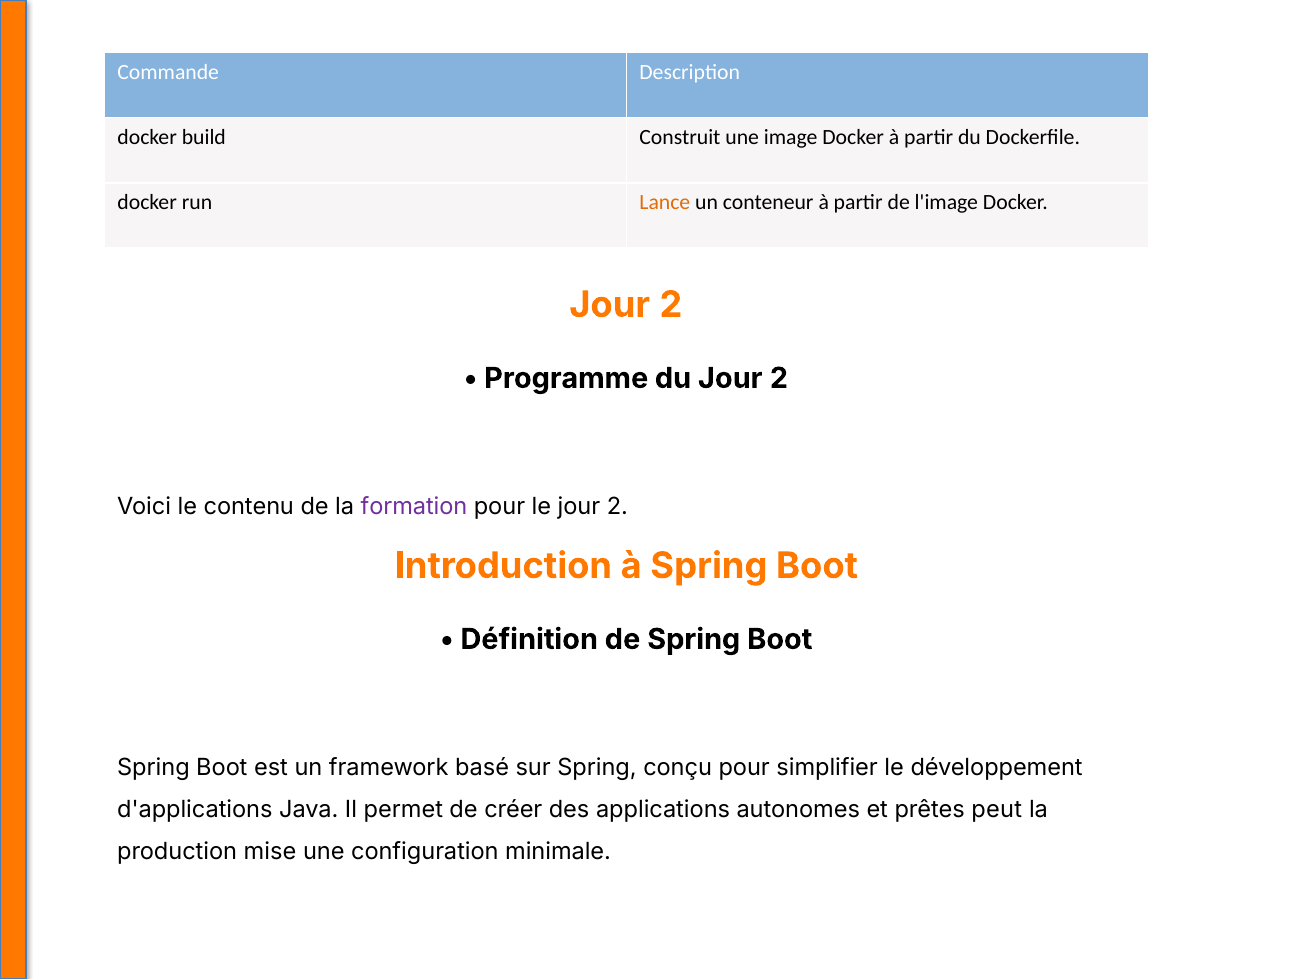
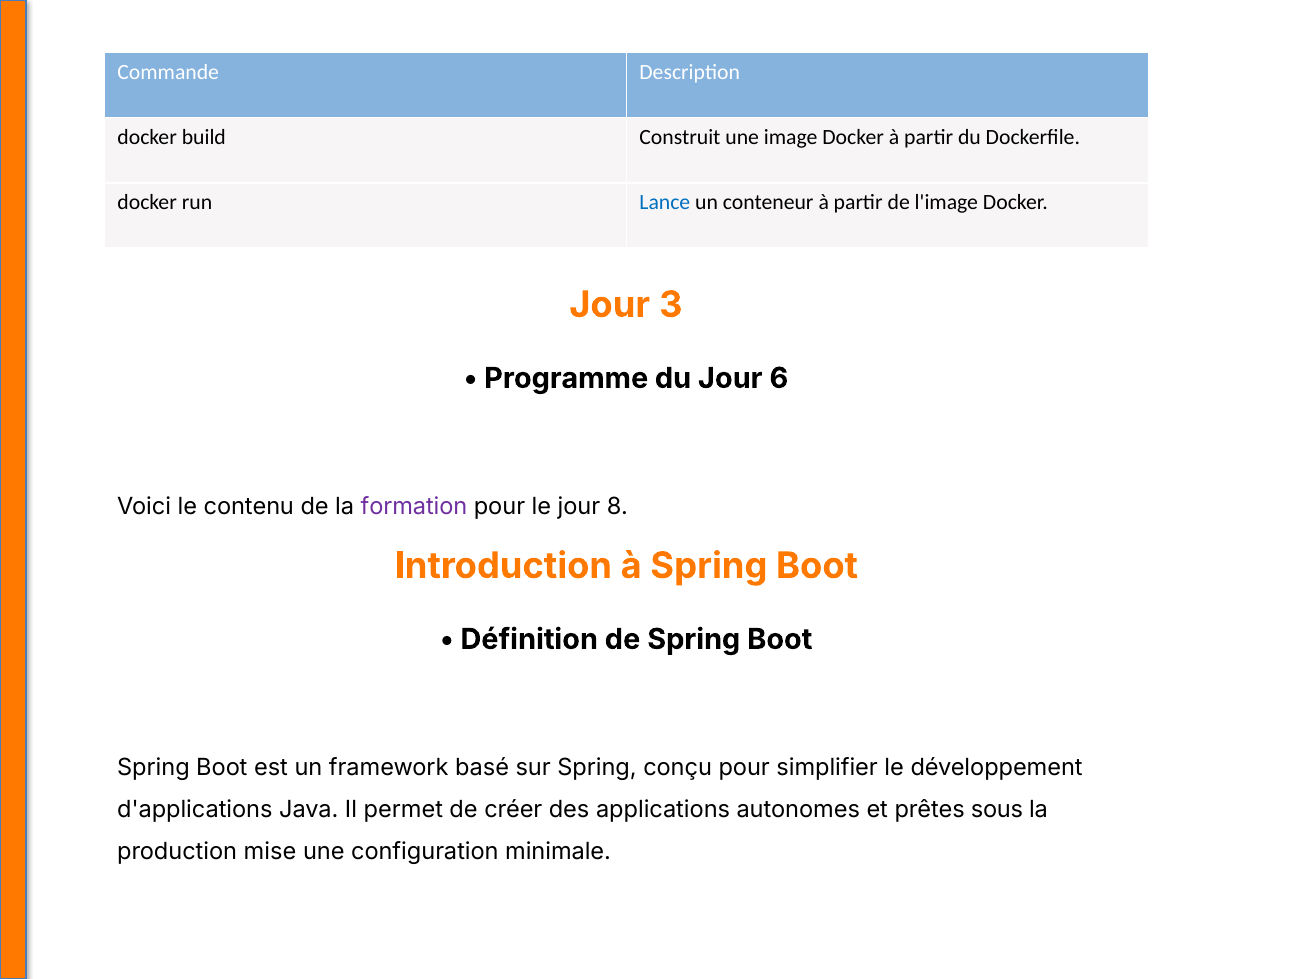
Lance colour: orange -> blue (665, 203)
2: 2 -> 3 (671, 305)
du Jour 2: 2 -> 6 (779, 378)
le jour 2: 2 -> 8 (617, 506)
peut: peut -> sous (997, 810)
